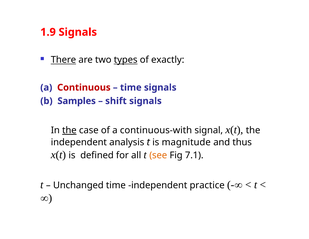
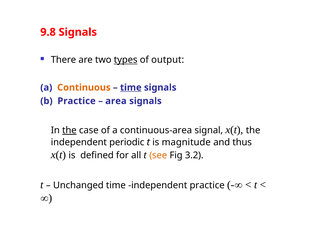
1.9: 1.9 -> 9.8 (48, 32)
There underline: present -> none (63, 60)
exactly: exactly -> output (168, 60)
Continuous colour: red -> orange (84, 87)
time underline: none -> present (131, 87)
b Samples: Samples -> Practice (77, 101)
shift: shift -> area (116, 101)
continuous-with: continuous-with -> continuous-area (156, 130)
analysis: analysis -> periodic (127, 142)
7.1: 7.1 -> 3.2 (194, 155)
